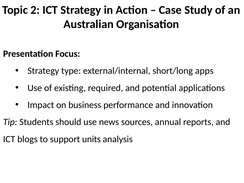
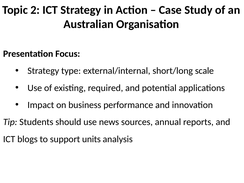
apps: apps -> scale (204, 71)
